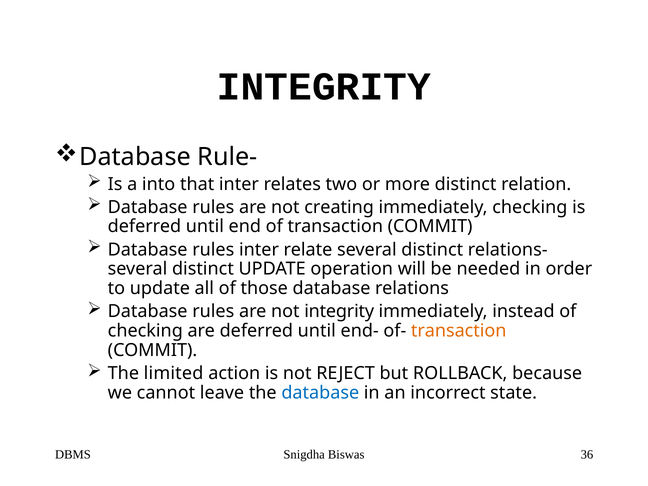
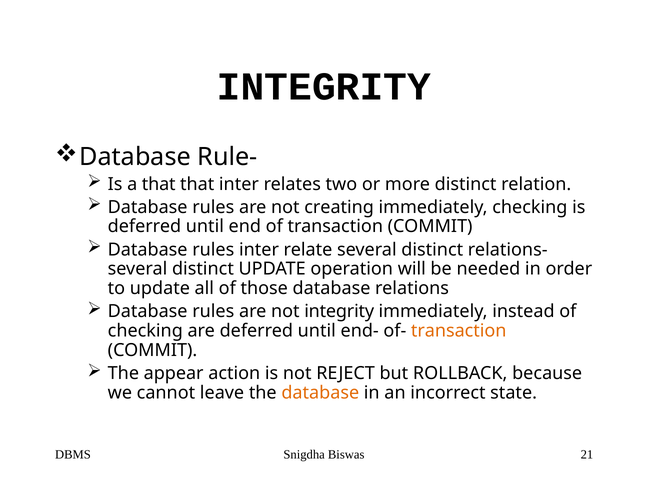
a into: into -> that (159, 184)
limited: limited -> appear (174, 373)
database colour: blue -> orange (320, 393)
36: 36 -> 21 (587, 454)
